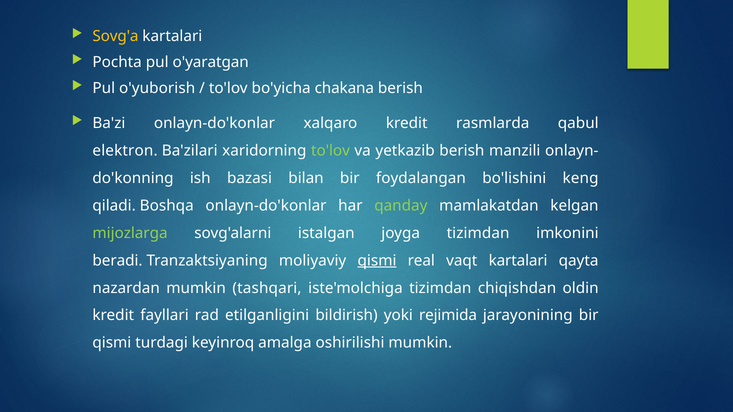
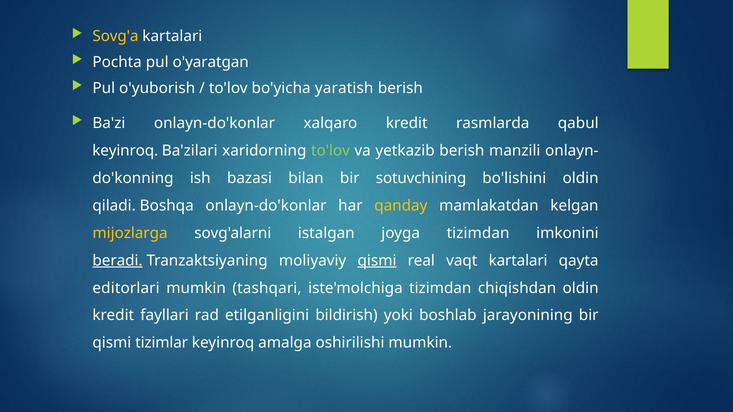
chakana: chakana -> yaratish (344, 88)
elektron: elektron -> keyinroq (125, 151)
foydalangan: foydalangan -> sotuvchining (421, 178)
bo'lishini keng: keng -> oldin (581, 178)
qanday colour: light green -> yellow (401, 206)
mijozlarga colour: light green -> yellow (130, 233)
beradi underline: none -> present (118, 261)
nazardan: nazardan -> editorlari (126, 288)
rejimida: rejimida -> boshlab (448, 316)
turdagi: turdagi -> tizimlar (162, 343)
